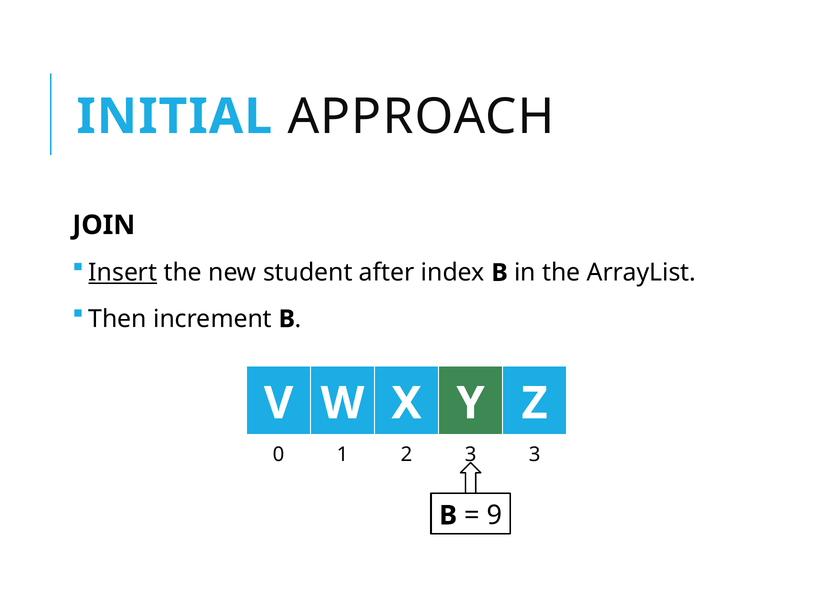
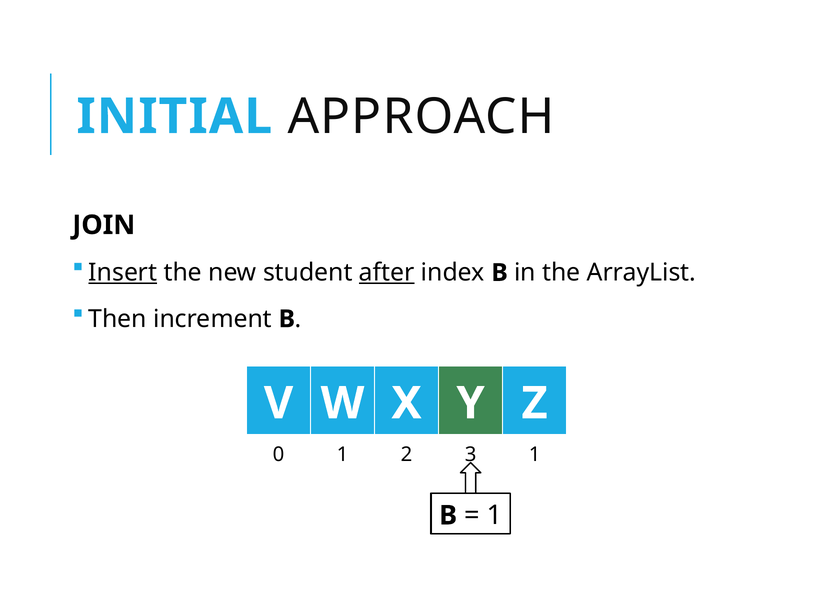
after underline: none -> present (387, 273)
3: 3 -> 1 (535, 455)
9: 9 -> 1 (494, 515)
